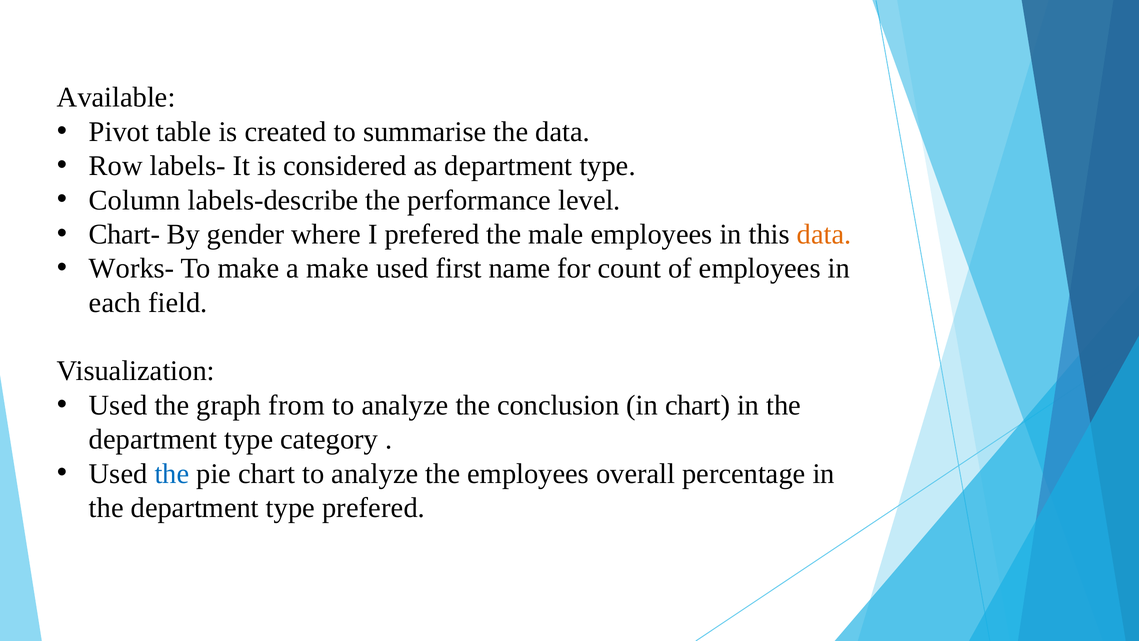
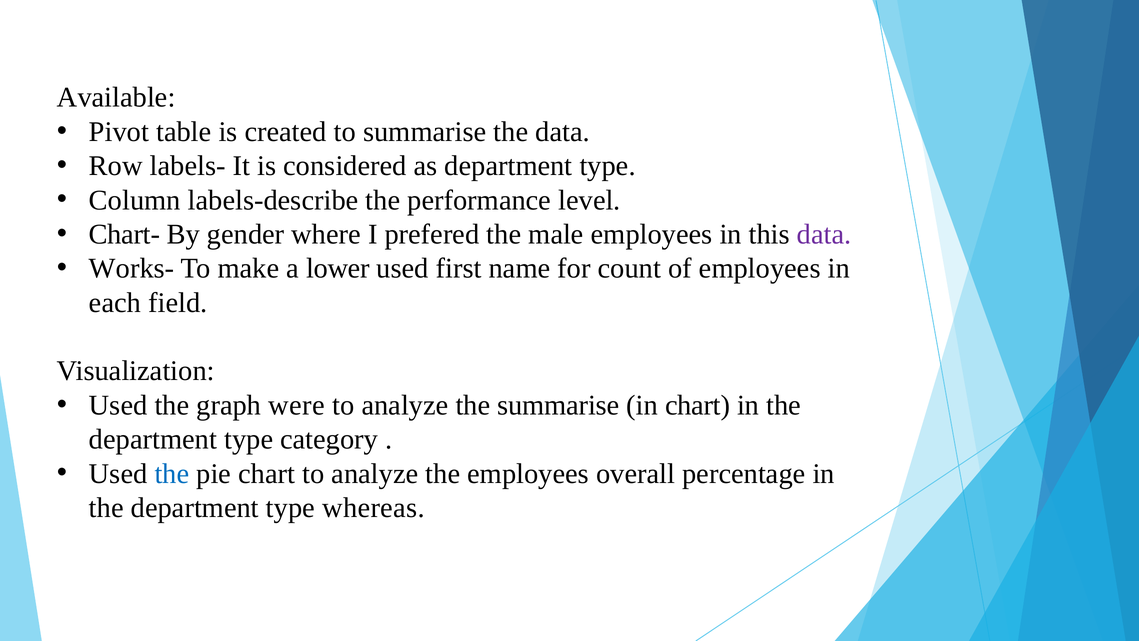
data colour: orange -> purple (824, 234)
a make: make -> lower (338, 268)
from: from -> were (297, 405)
the conclusion: conclusion -> summarise (558, 405)
type prefered: prefered -> whereas (373, 508)
